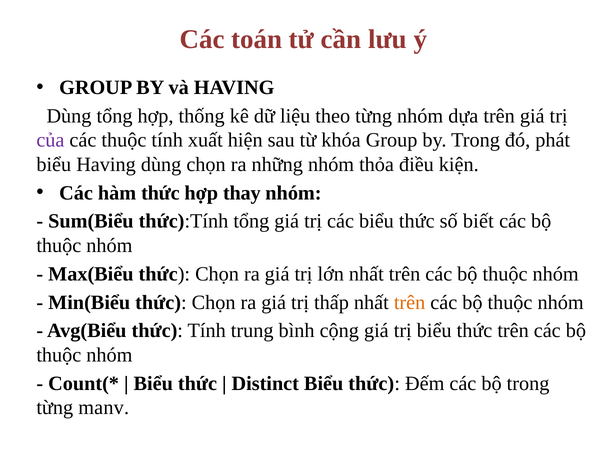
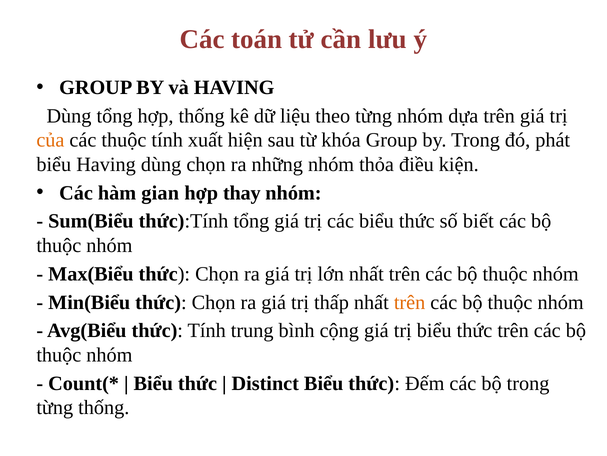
của colour: purple -> orange (50, 140)
hàm thức: thức -> gian (160, 193)
từng manv: manv -> thống (104, 407)
